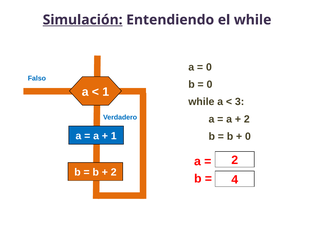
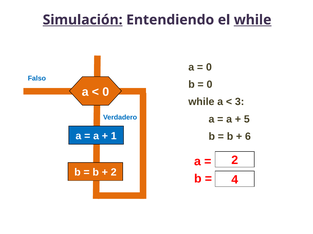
while underline: none -> present (253, 20)
1: 1 -> 0 (106, 92)
2: 2 -> 5 (247, 119)
0: 0 -> 6 (248, 137)
